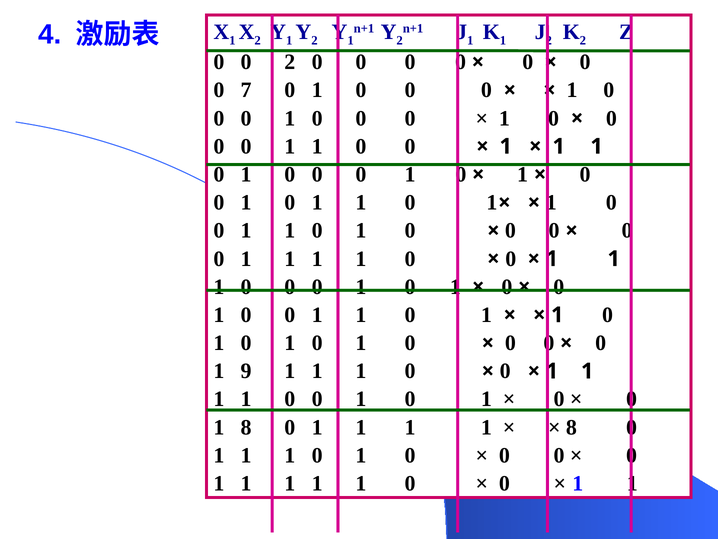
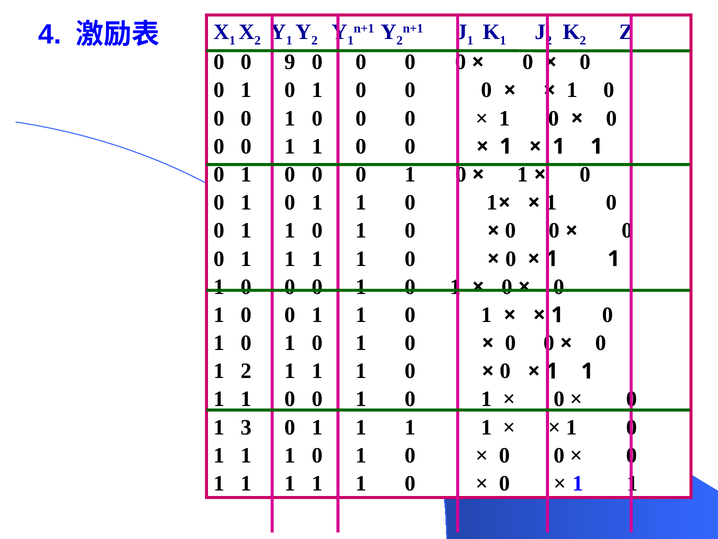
0 2: 2 -> 9 (290, 62)
7: 7 -> 1 (246, 90)
1 9: 9 -> 2 (246, 371)
1 8: 8 -> 3 (246, 427)
8: 8 -> 1 (571, 427)
